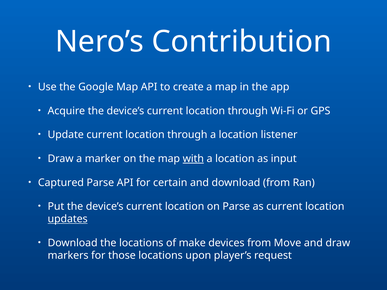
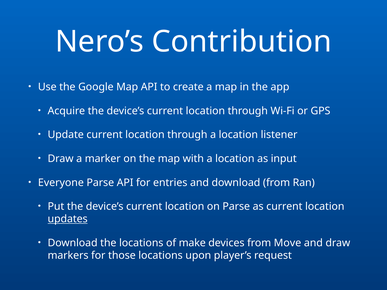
with underline: present -> none (193, 159)
Captured: Captured -> Everyone (61, 183)
certain: certain -> entries (170, 183)
